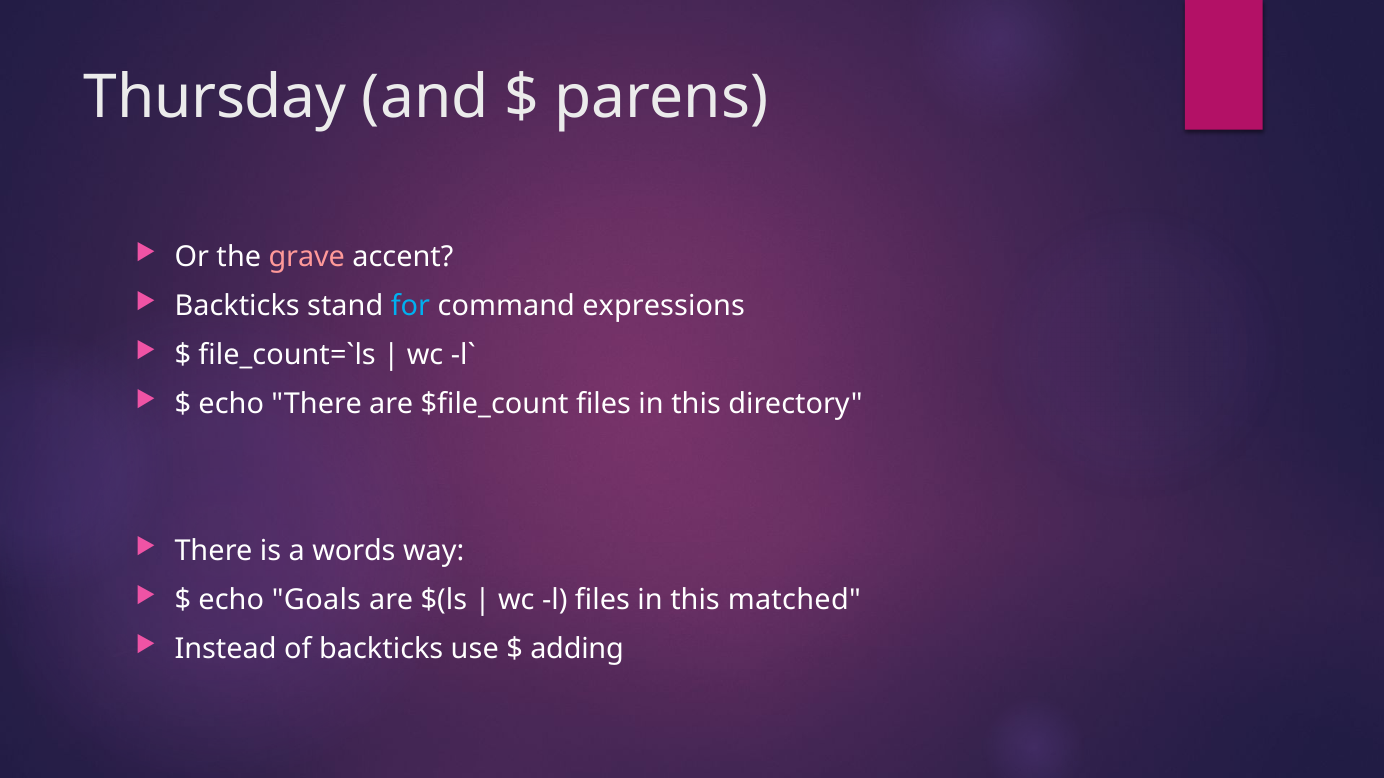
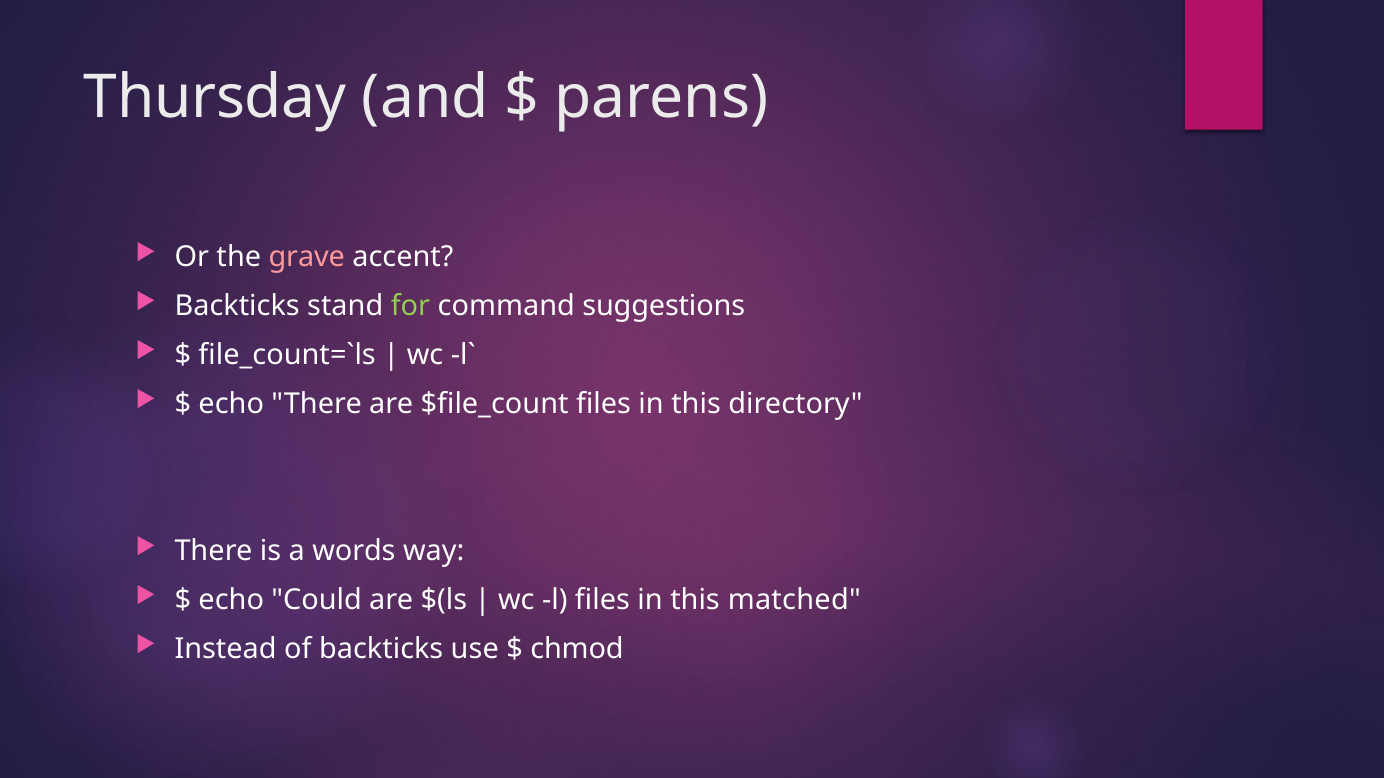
for colour: light blue -> light green (410, 307)
expressions: expressions -> suggestions (664, 307)
Goals: Goals -> Could (317, 601)
adding: adding -> chmod (577, 650)
